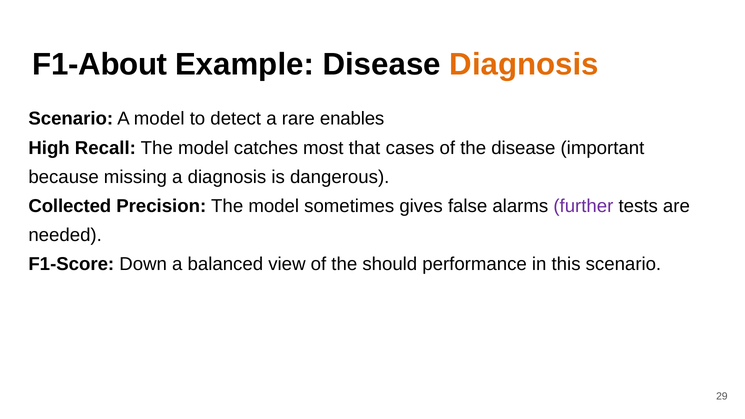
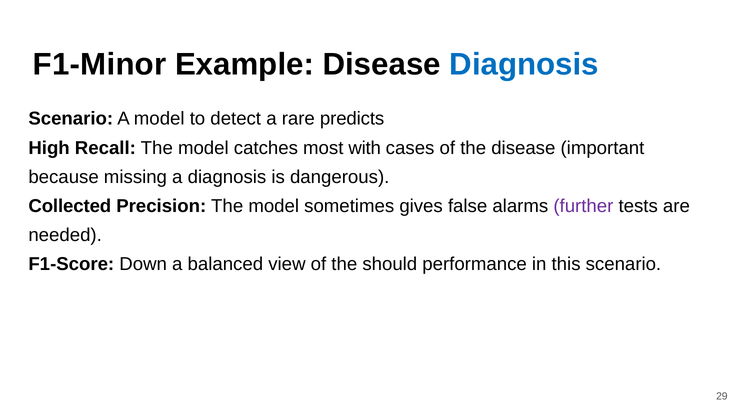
F1-About: F1-About -> F1-Minor (100, 65)
Diagnosis colour: orange -> blue (524, 65)
enables: enables -> predicts (352, 119)
that: that -> with (365, 148)
